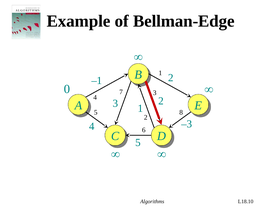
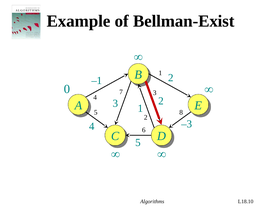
Bellman-Edge: Bellman-Edge -> Bellman-Exist (184, 21)
